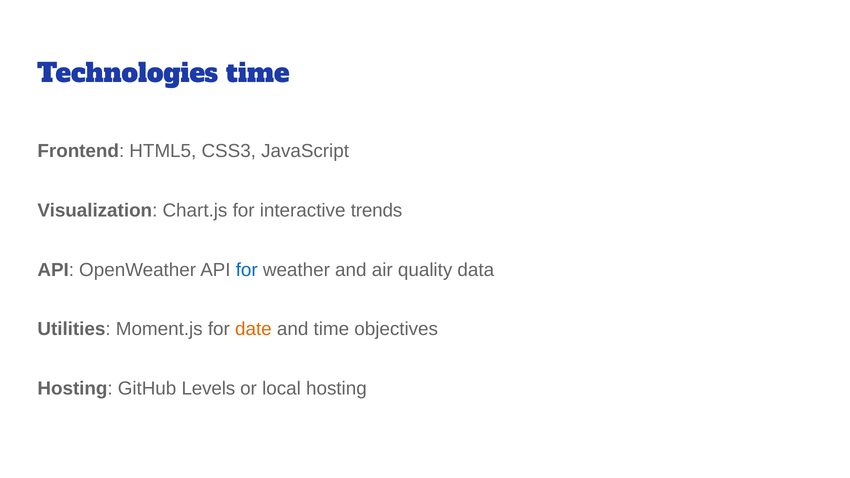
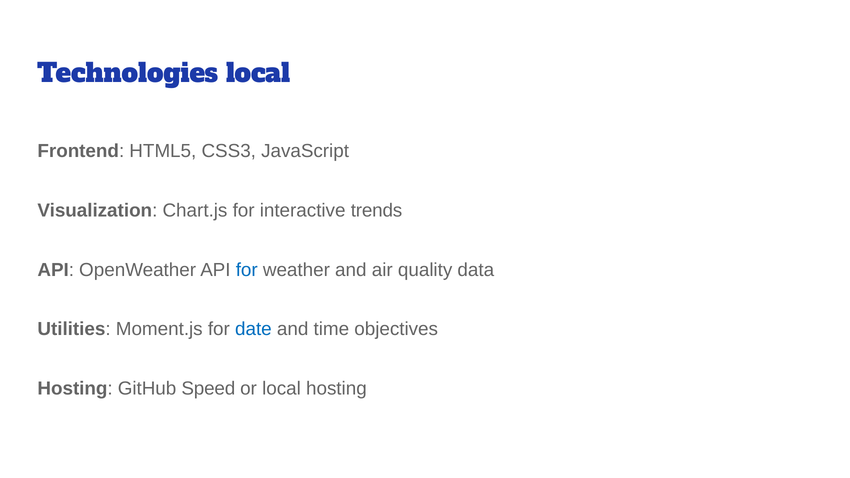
Technologies time: time -> local (258, 73)
date colour: orange -> blue (253, 329)
Levels: Levels -> Speed (208, 389)
